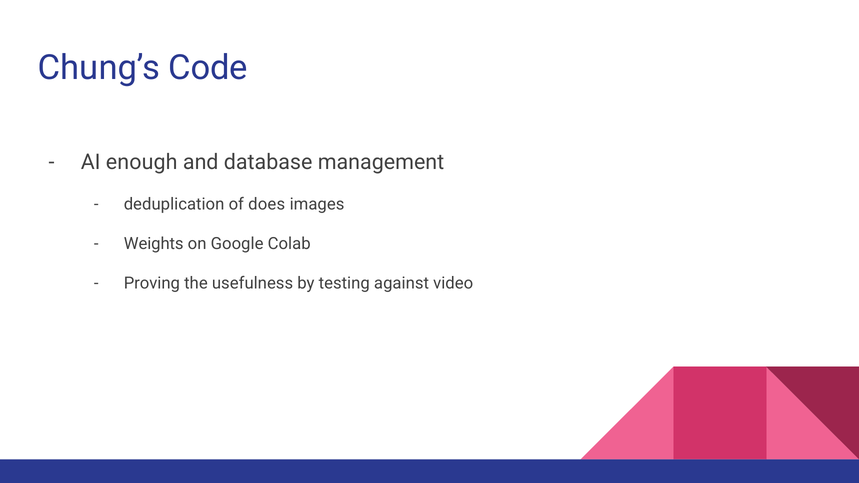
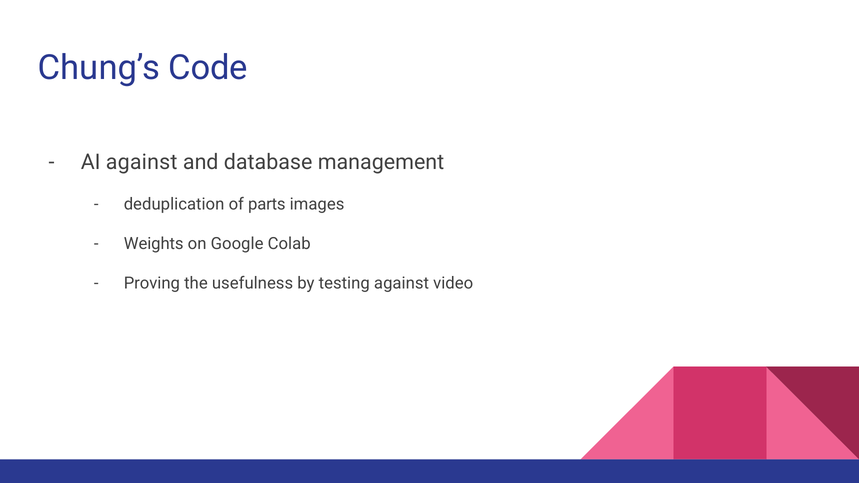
AI enough: enough -> against (142, 162)
does: does -> parts (267, 204)
